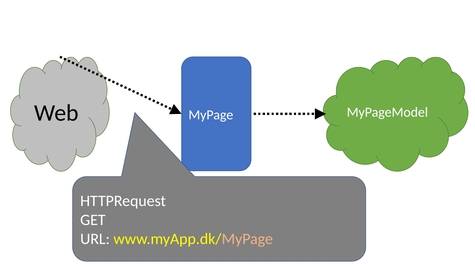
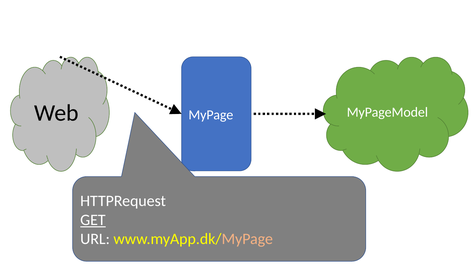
GET underline: none -> present (93, 220)
